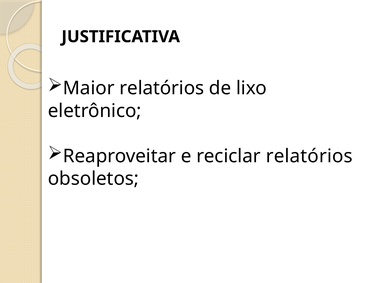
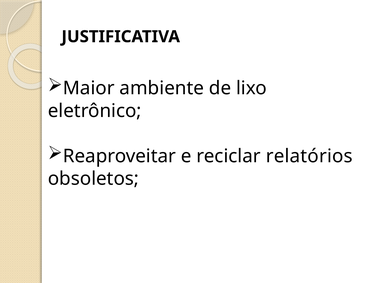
Maior relatórios: relatórios -> ambiente (162, 88)
